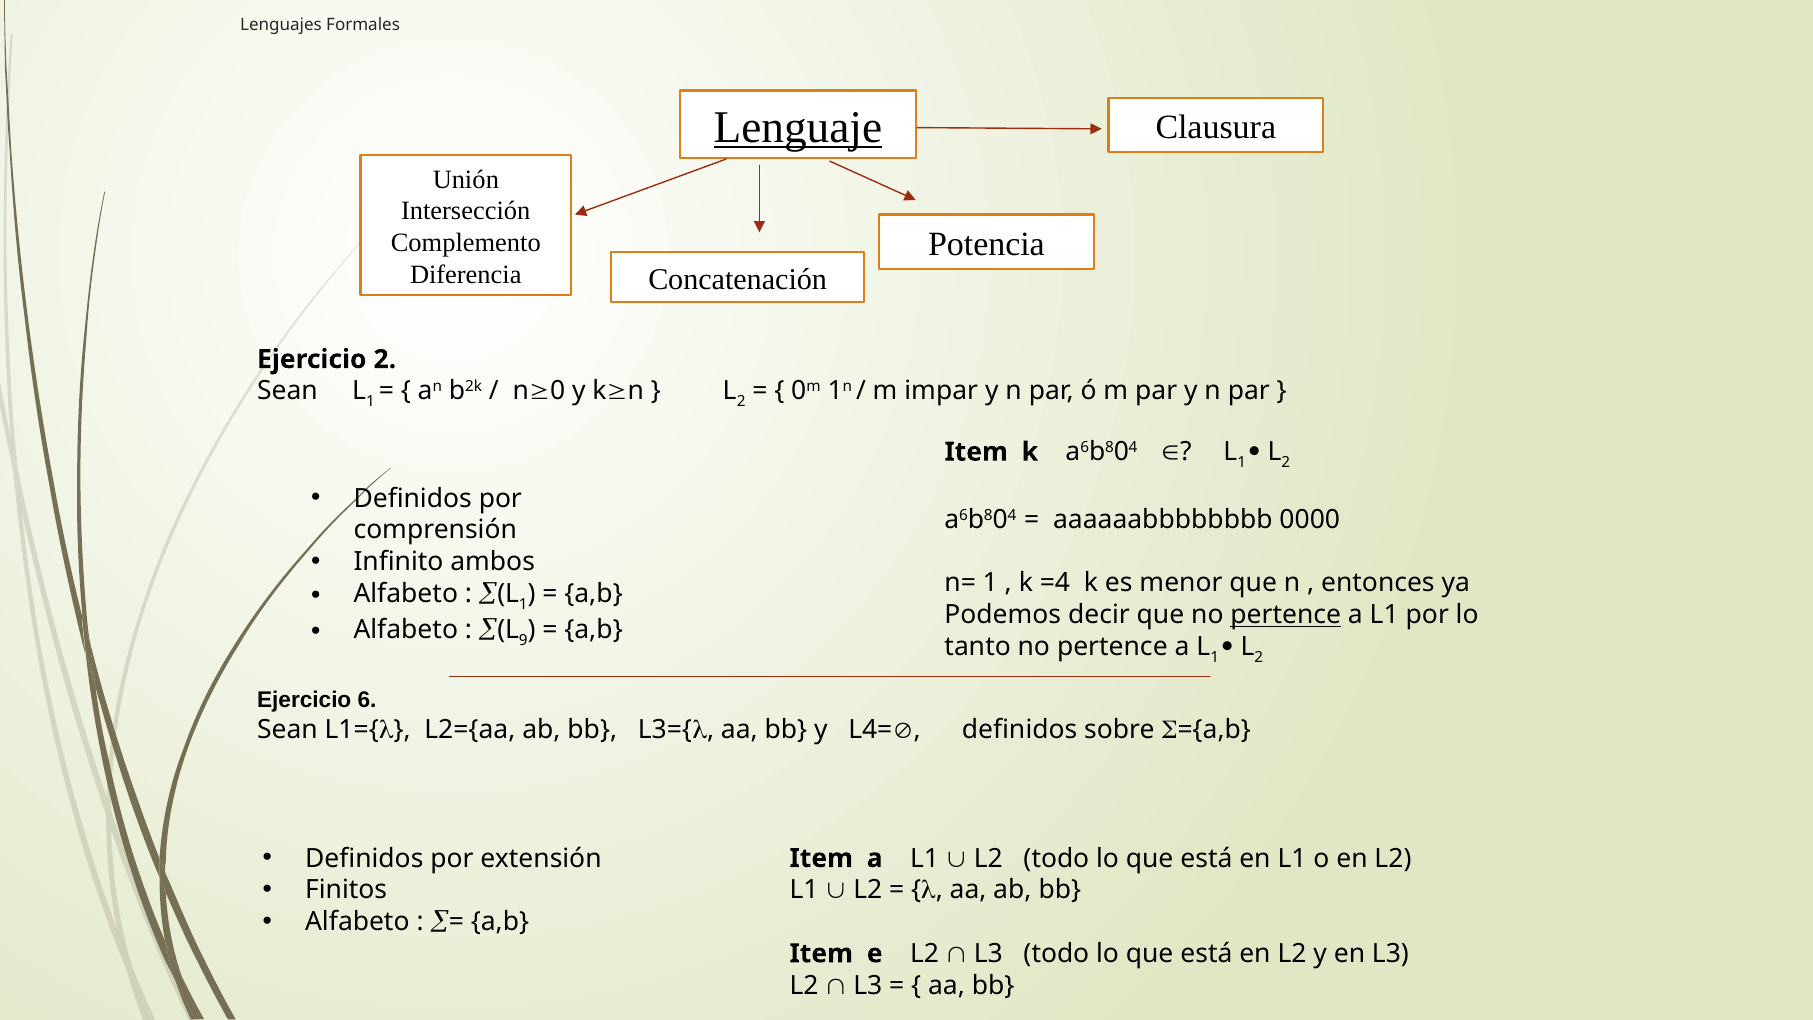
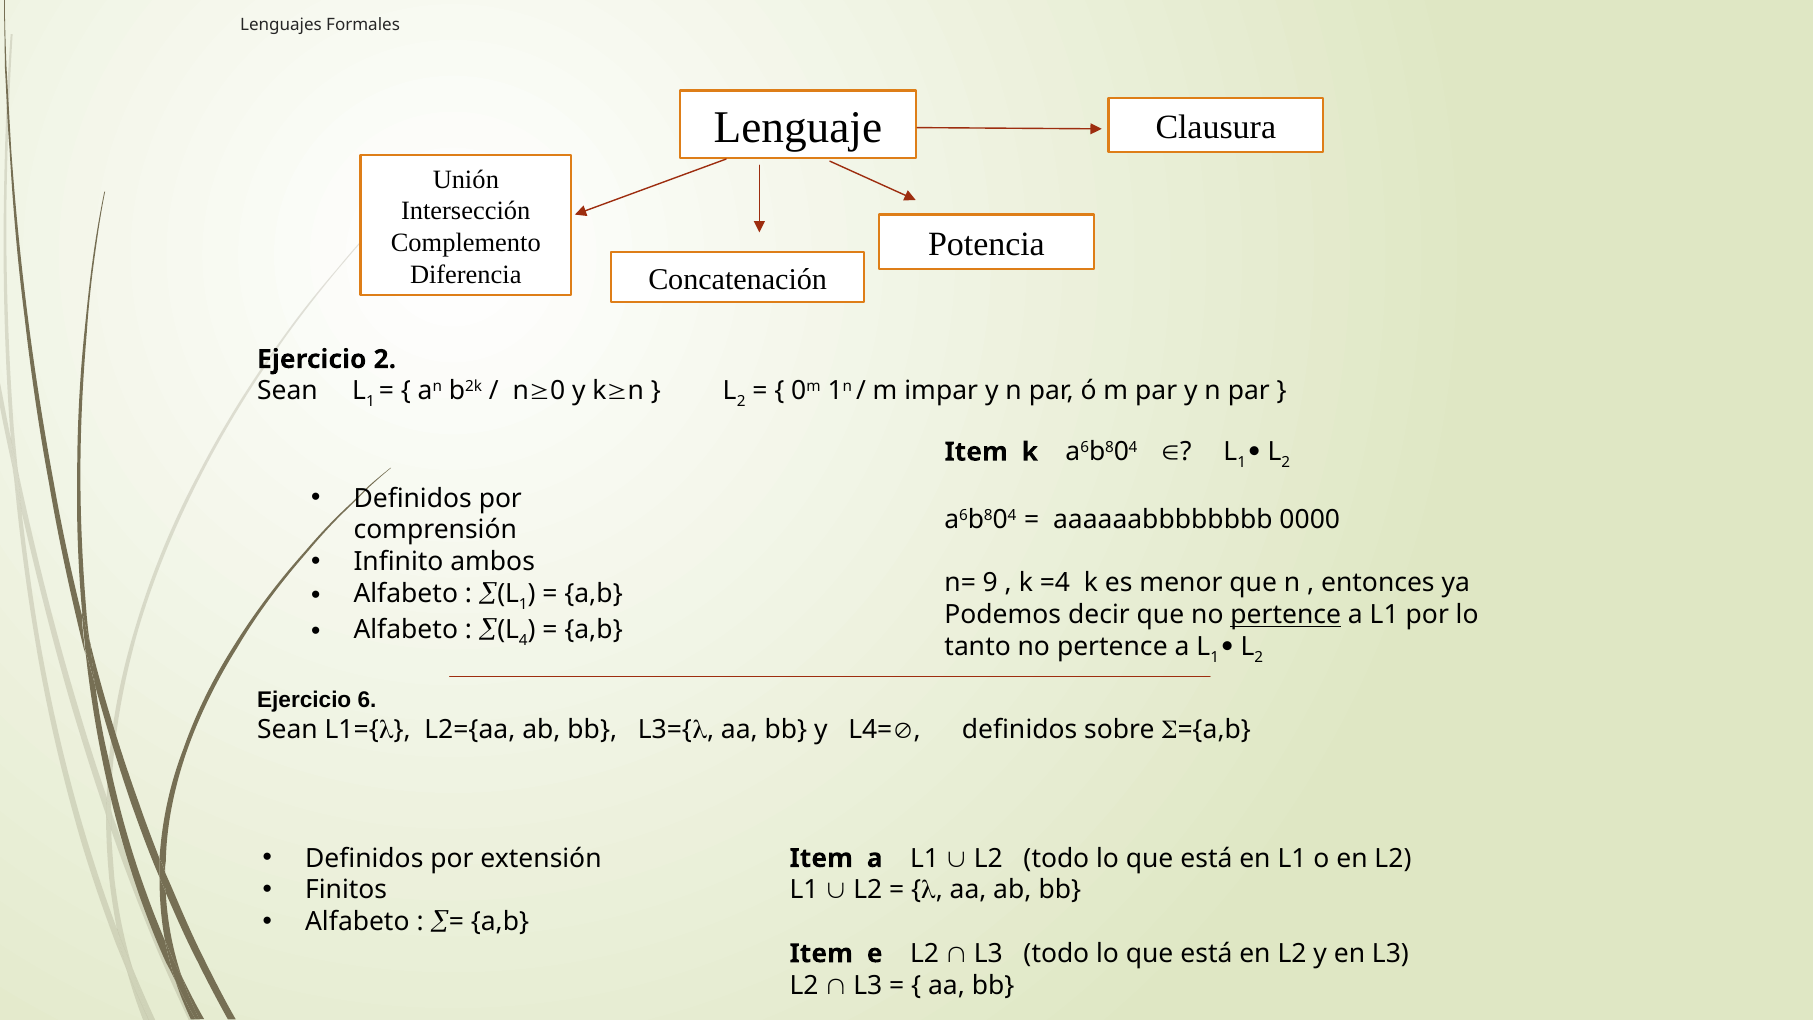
Lenguaje underline: present -> none (798, 127)
n= 1: 1 -> 9 (990, 583)
9: 9 -> 4 (523, 640)
